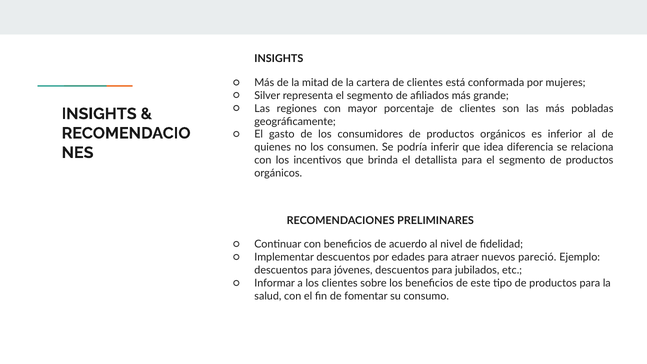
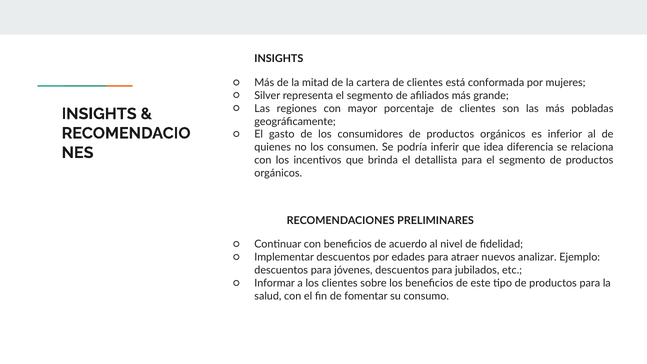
pareció: pareció -> analizar (537, 257)
